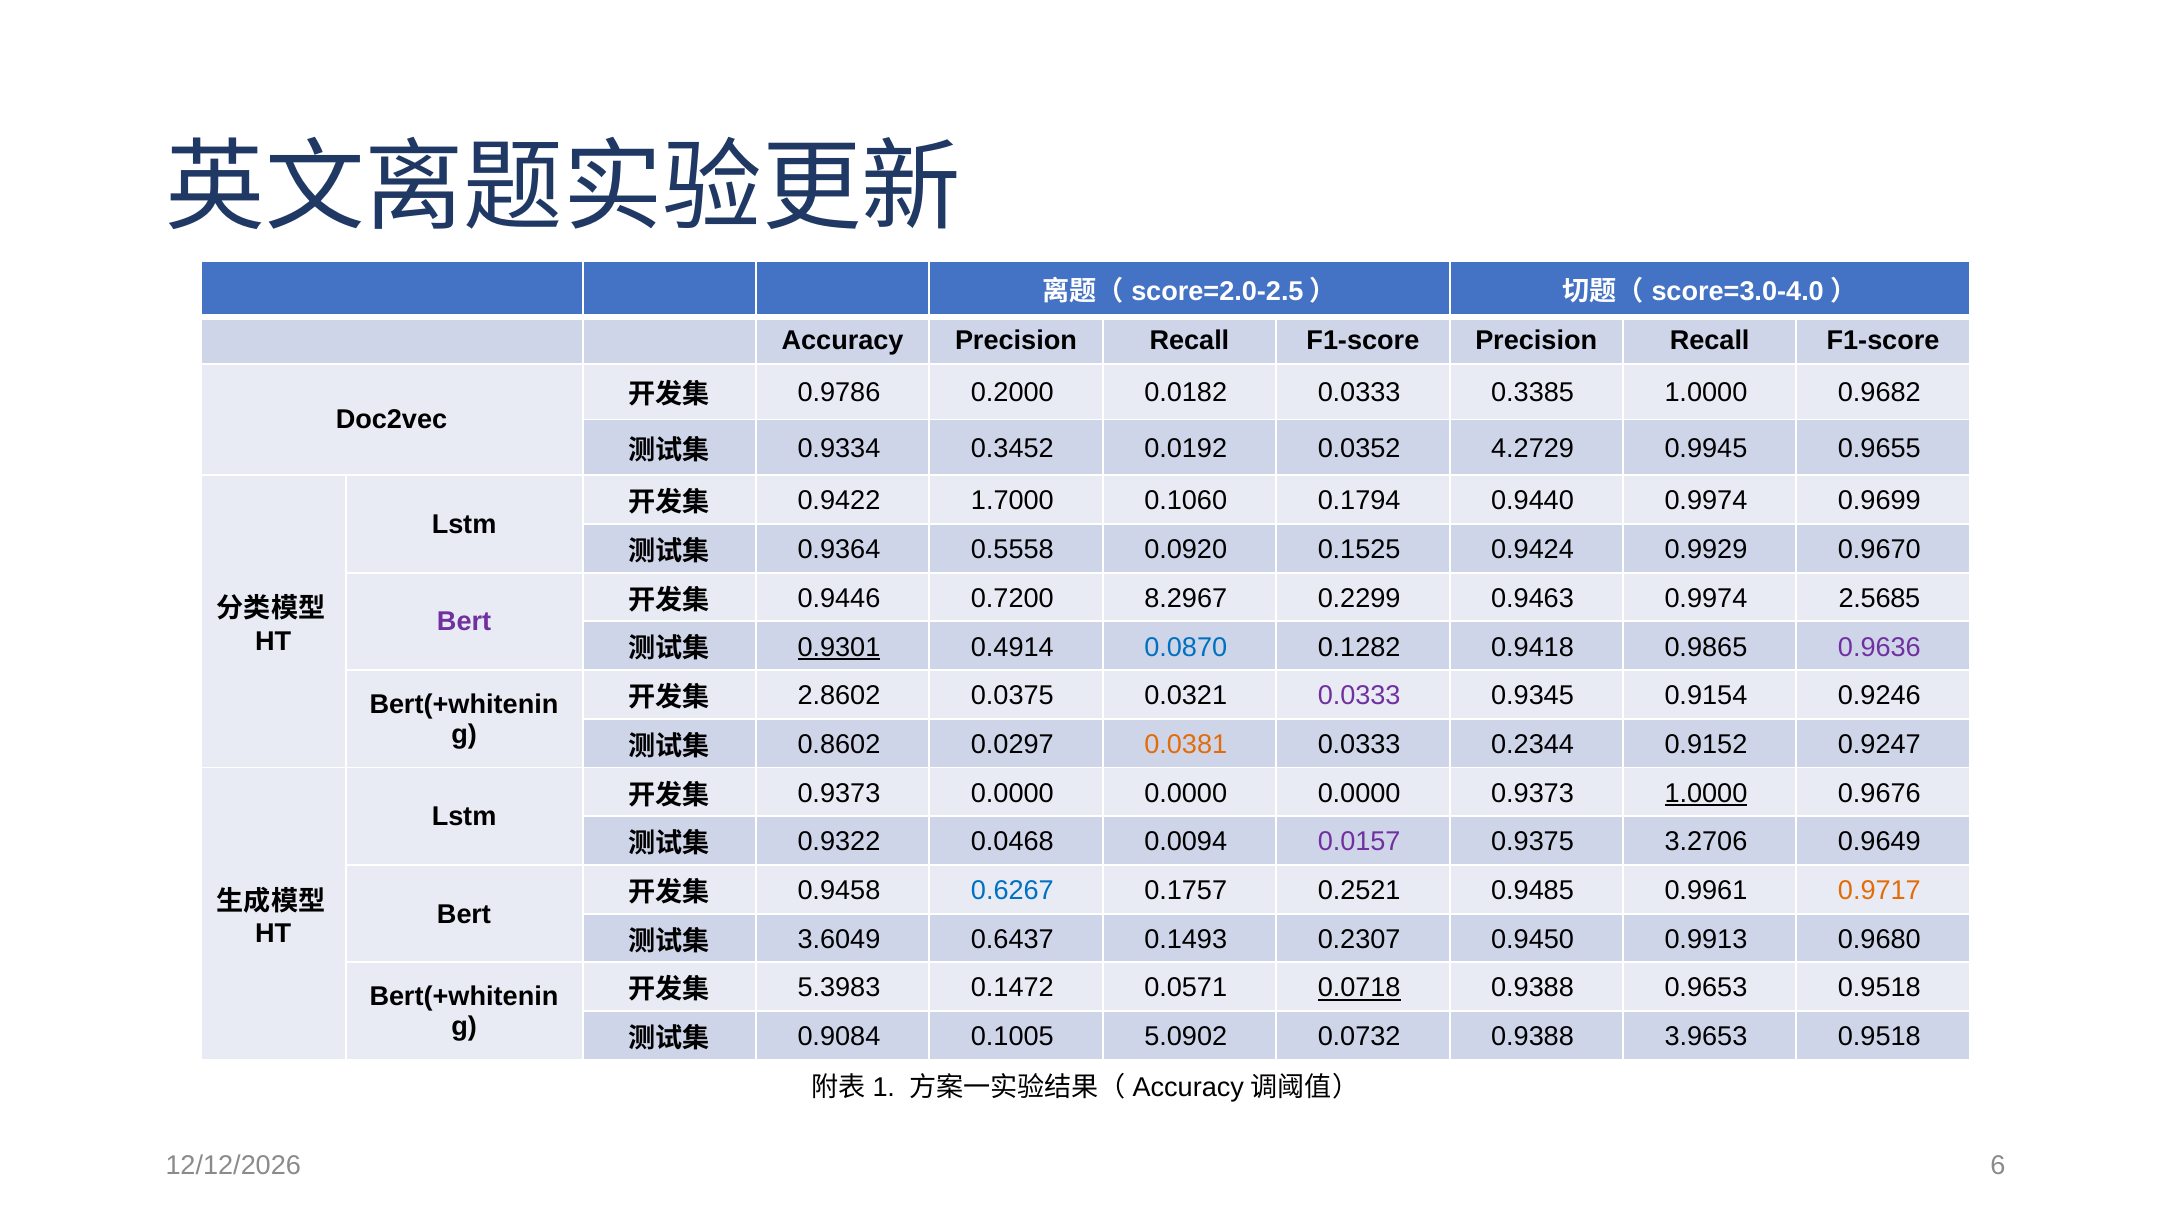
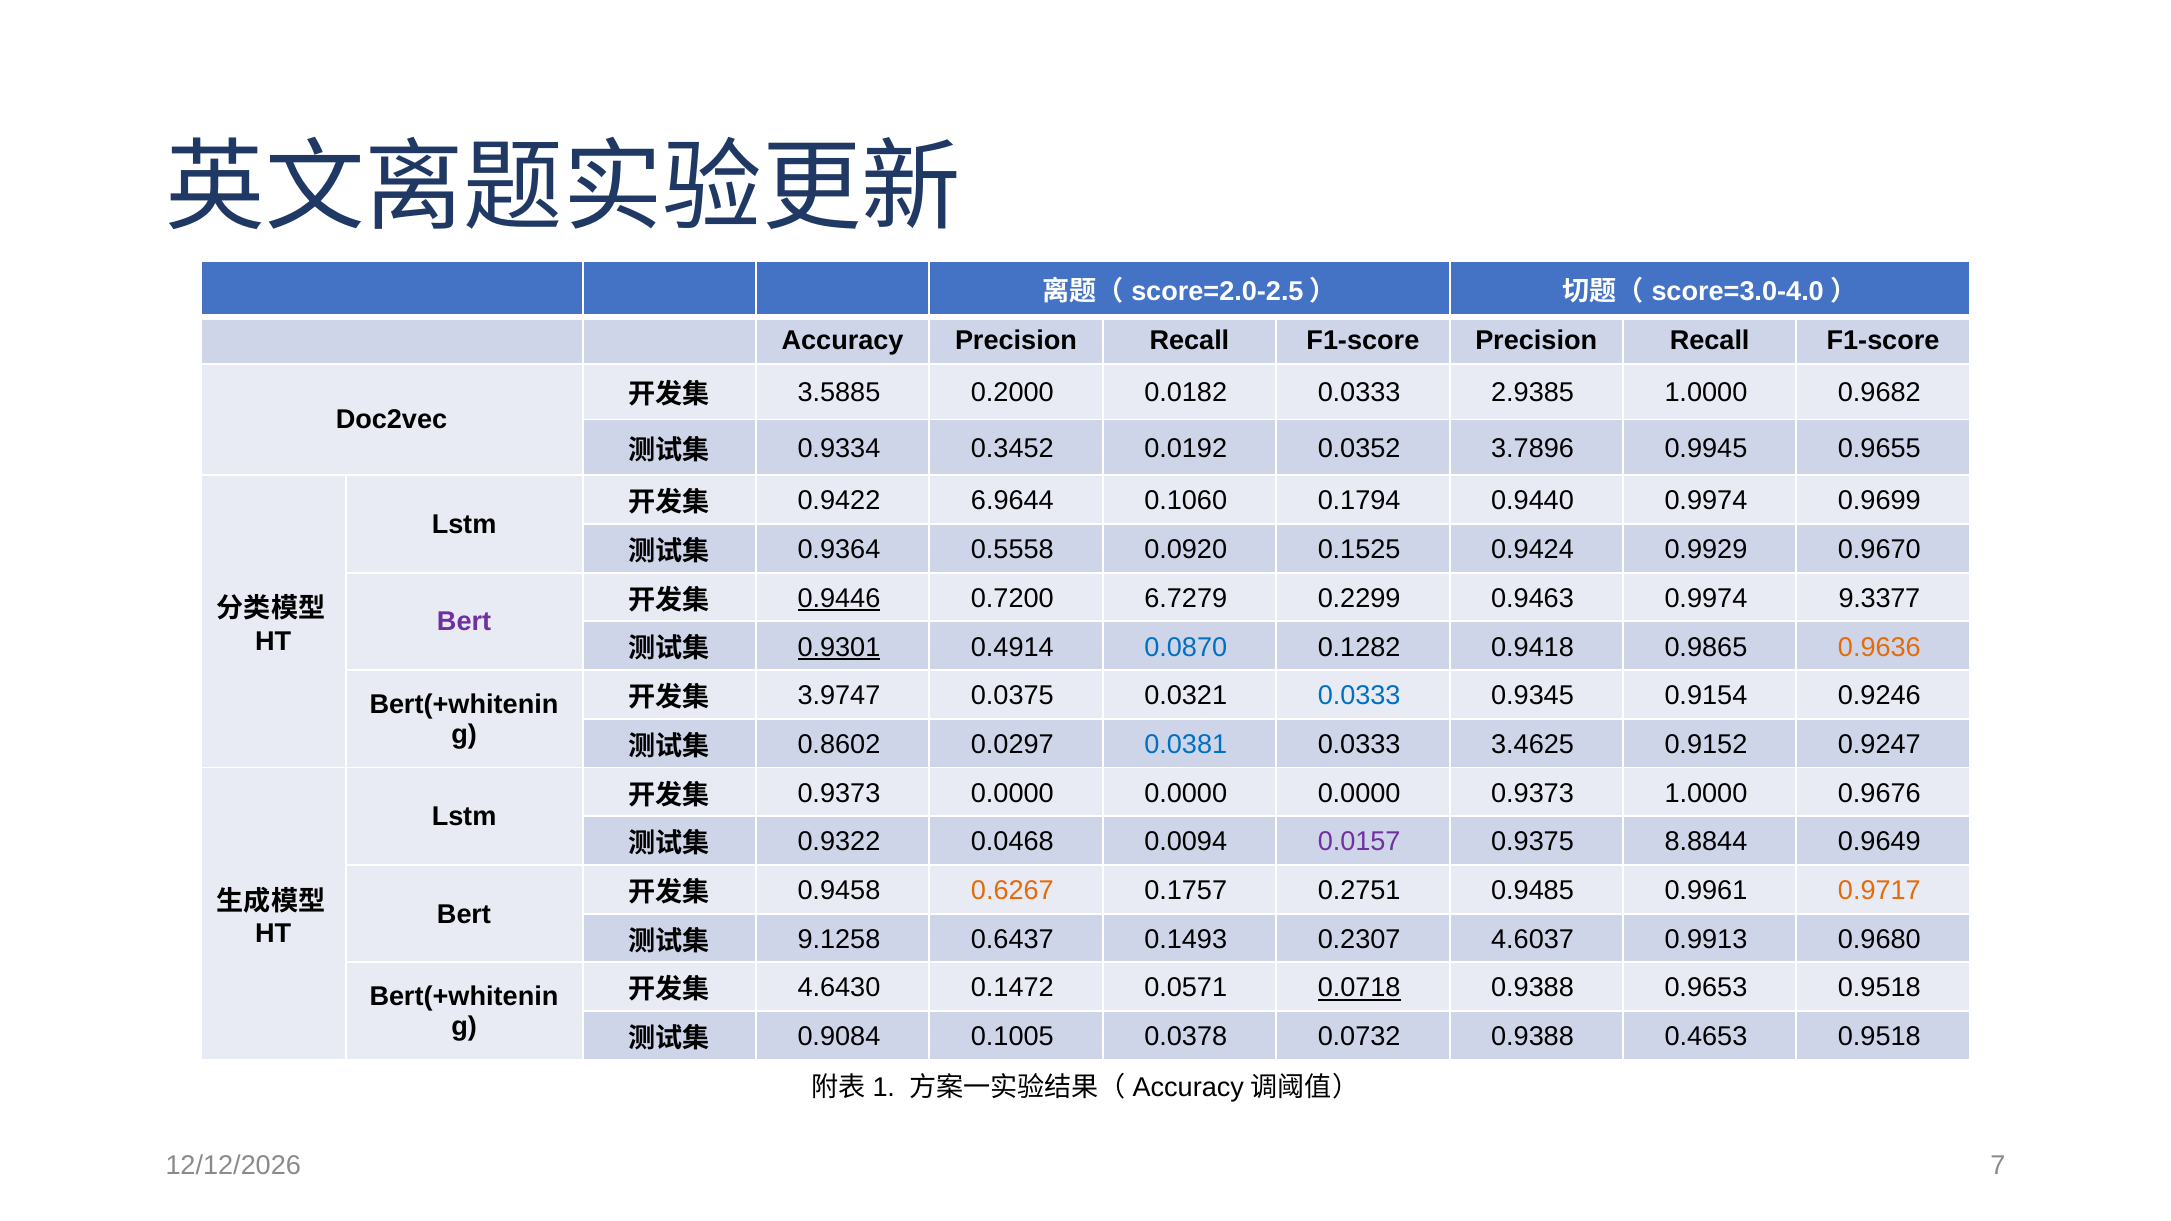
0.9786: 0.9786 -> 3.5885 (839, 393)
0.3385: 0.3385 -> 2.9385 (1533, 393)
4.2729: 4.2729 -> 3.7896 (1533, 449)
1.7000: 1.7000 -> 6.9644 (1012, 501)
0.9446 underline: none -> present (839, 598)
8.2967: 8.2967 -> 6.7279 (1186, 598)
2.5685: 2.5685 -> 9.3377 (1879, 598)
0.9636 colour: purple -> orange (1879, 647)
2.8602: 2.8602 -> 3.9747 (839, 696)
0.0333 colour: purple -> blue (1359, 696)
0.0381 colour: orange -> blue (1186, 745)
0.2344: 0.2344 -> 3.4625 (1533, 745)
1.0000 underline: present -> none (1706, 793)
3.2706: 3.2706 -> 8.8844 (1706, 842)
0.6267 colour: blue -> orange (1012, 891)
0.2521: 0.2521 -> 0.2751 (1359, 891)
3.6049: 3.6049 -> 9.1258 (839, 939)
0.9450: 0.9450 -> 4.6037 (1533, 939)
5.3983: 5.3983 -> 4.6430 (839, 988)
5.0902: 5.0902 -> 0.0378 (1186, 1037)
3.9653: 3.9653 -> 0.4653 (1706, 1037)
6: 6 -> 7 (1998, 1166)
